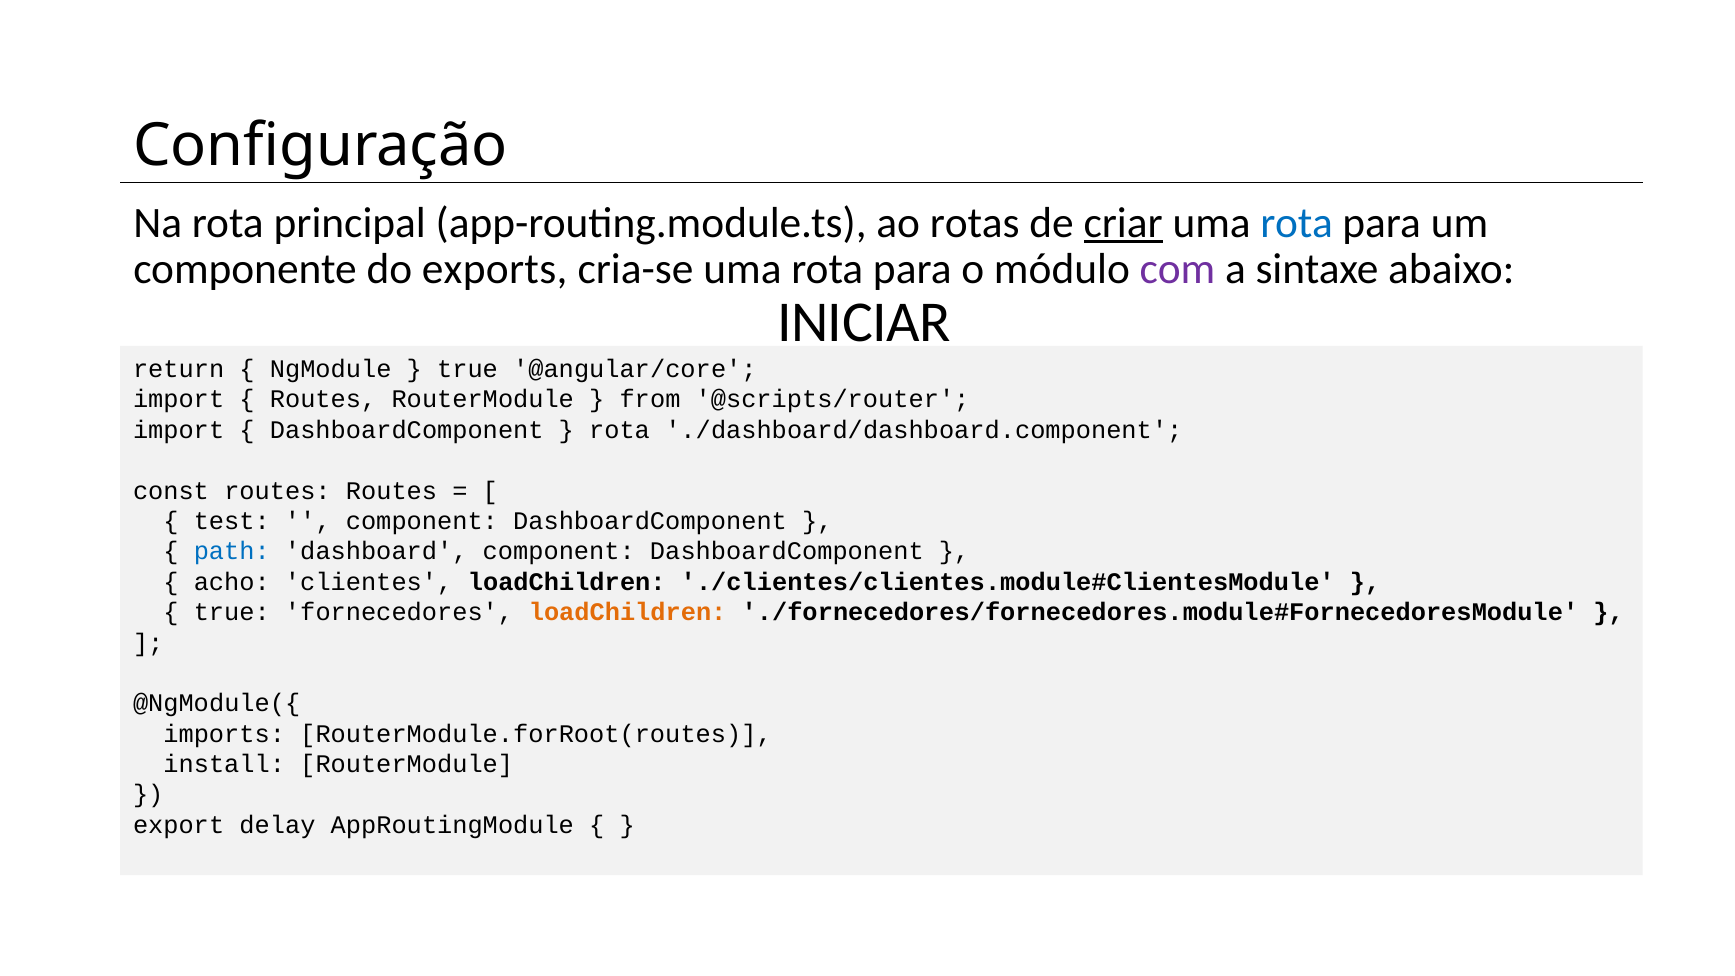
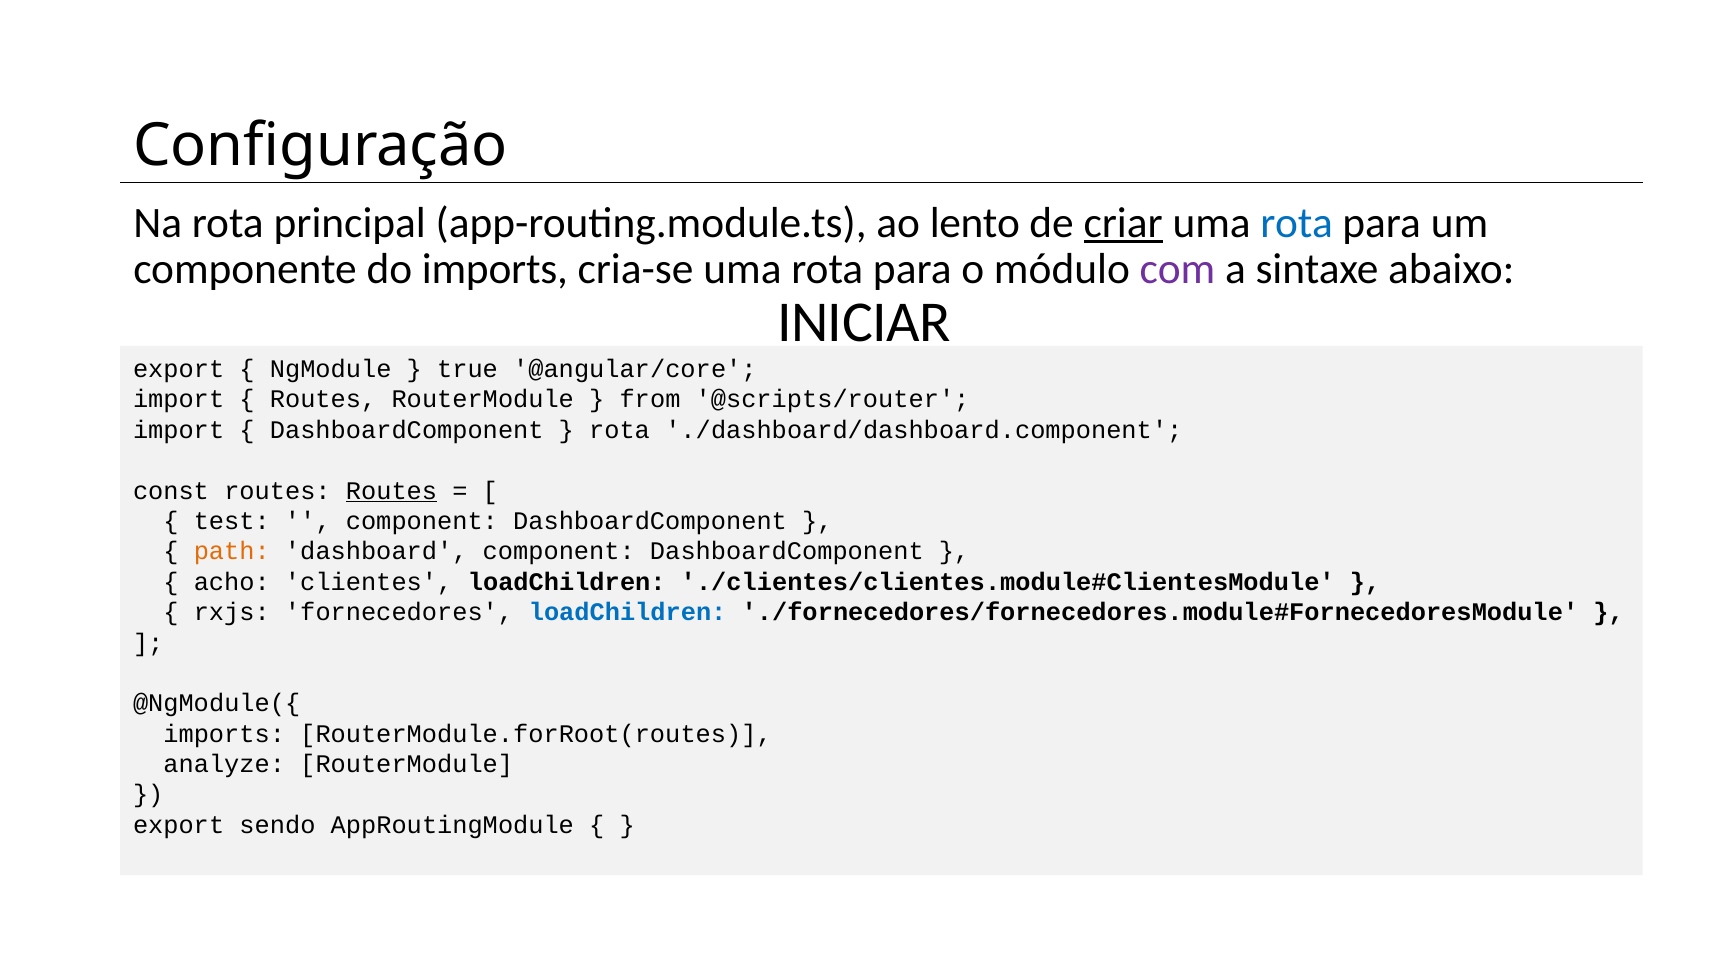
rotas: rotas -> lento (975, 223)
do exports: exports -> imports (495, 270)
return: return -> export (179, 369)
Routes underline: none -> present (391, 491)
path colour: blue -> orange (232, 551)
true: true -> rxjs (232, 612)
loadChildren colour: orange -> blue (628, 612)
install: install -> analyze (224, 764)
delay: delay -> sendo (277, 825)
